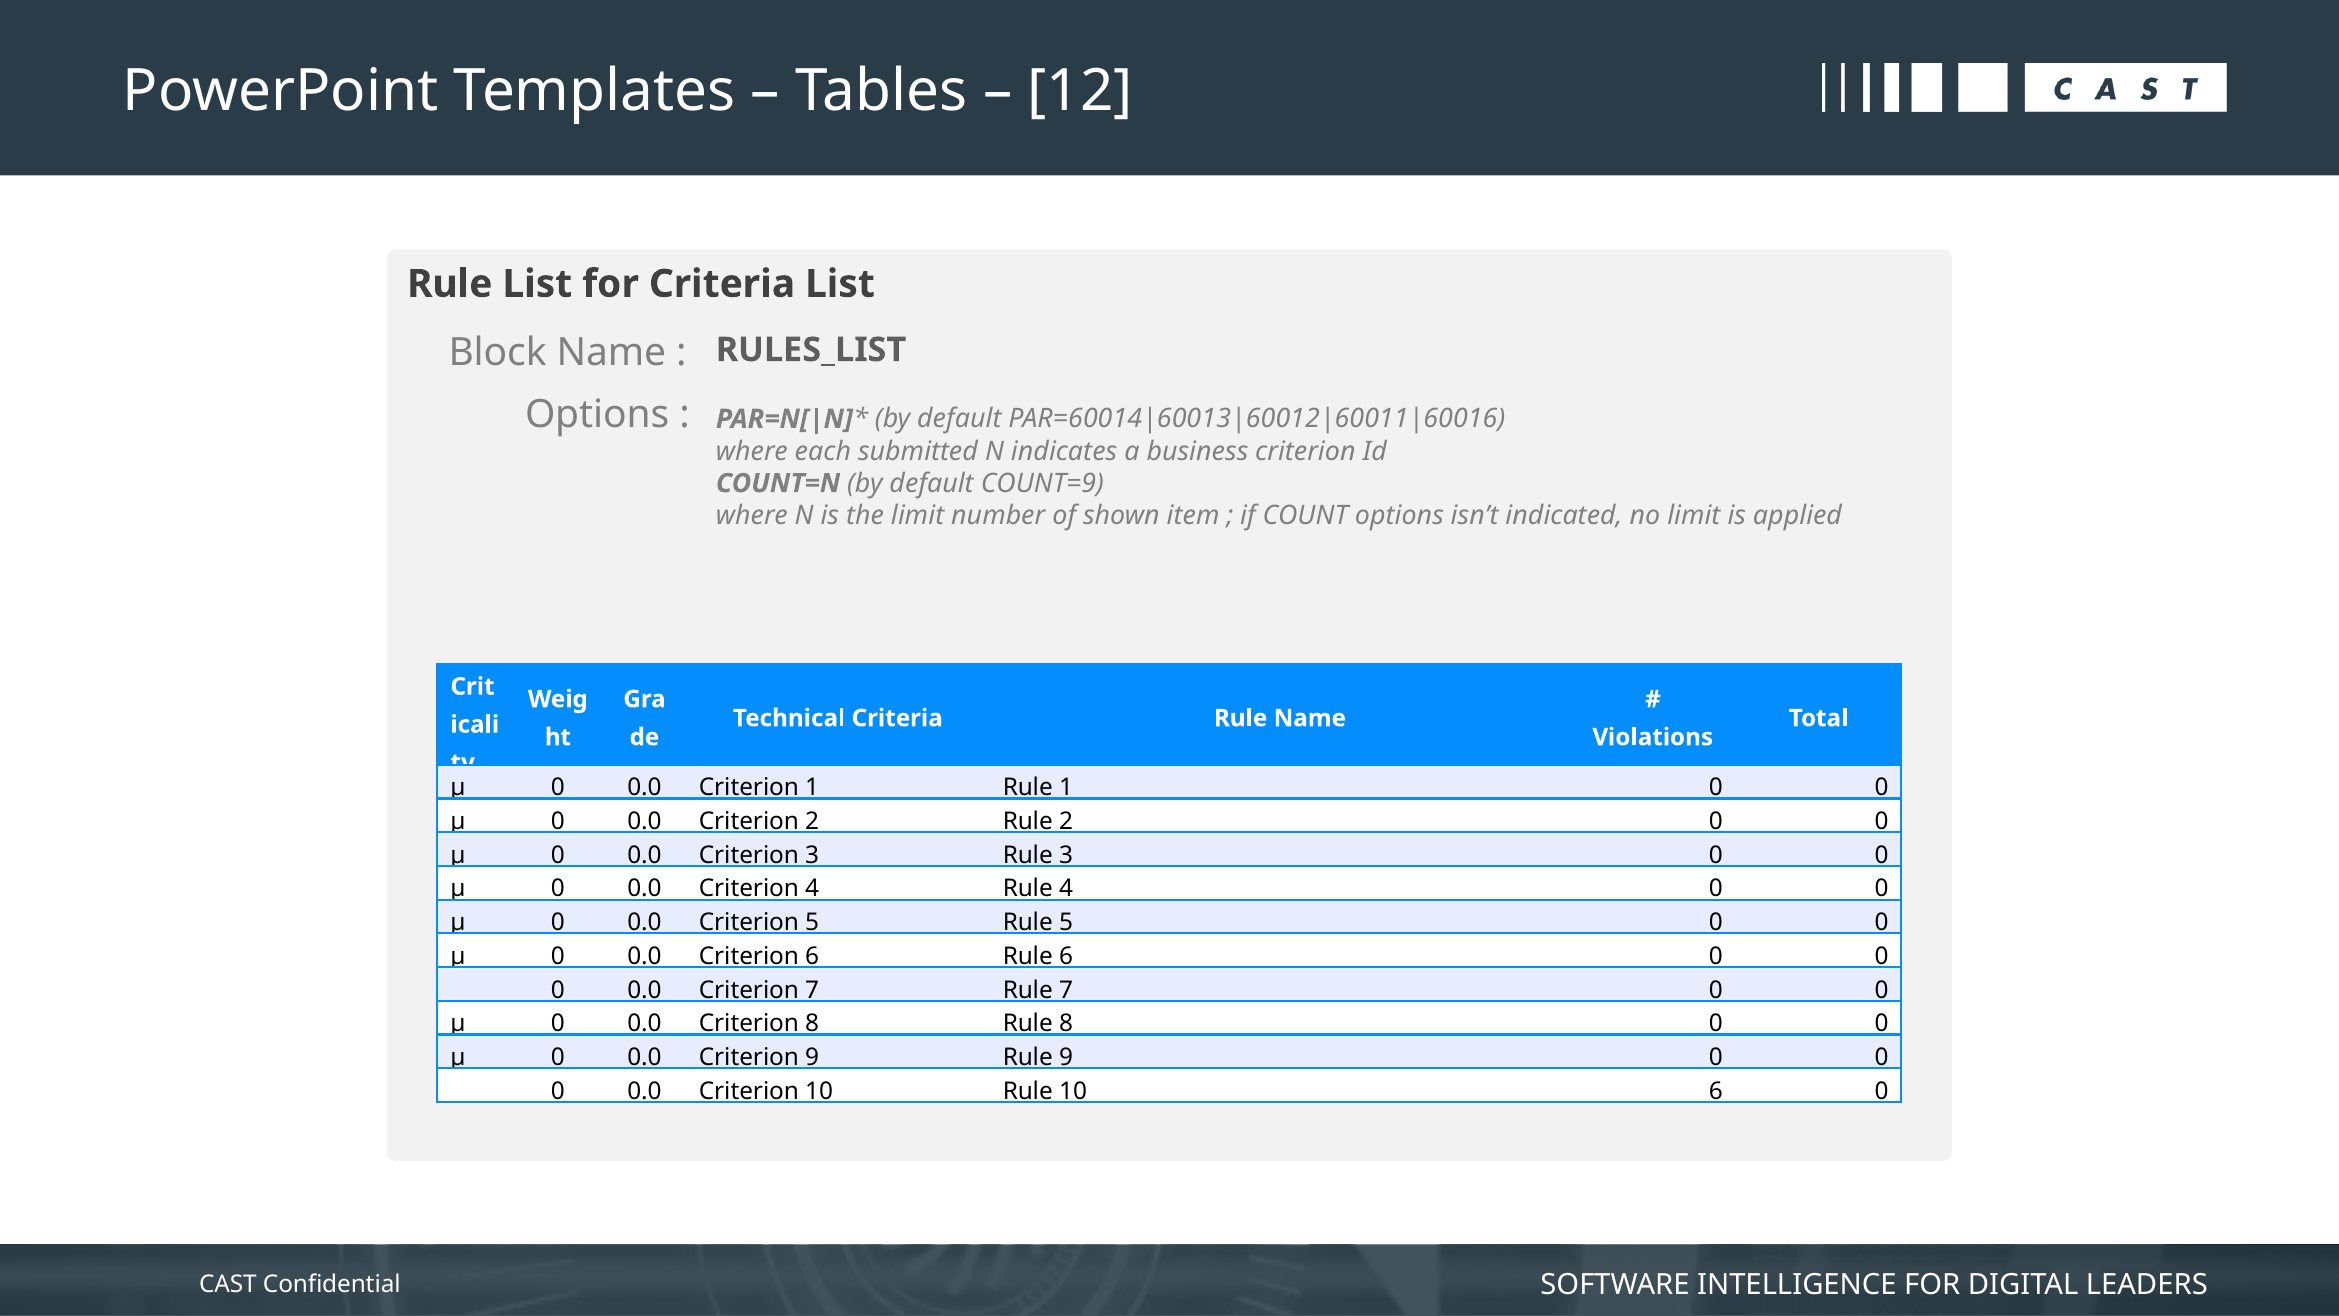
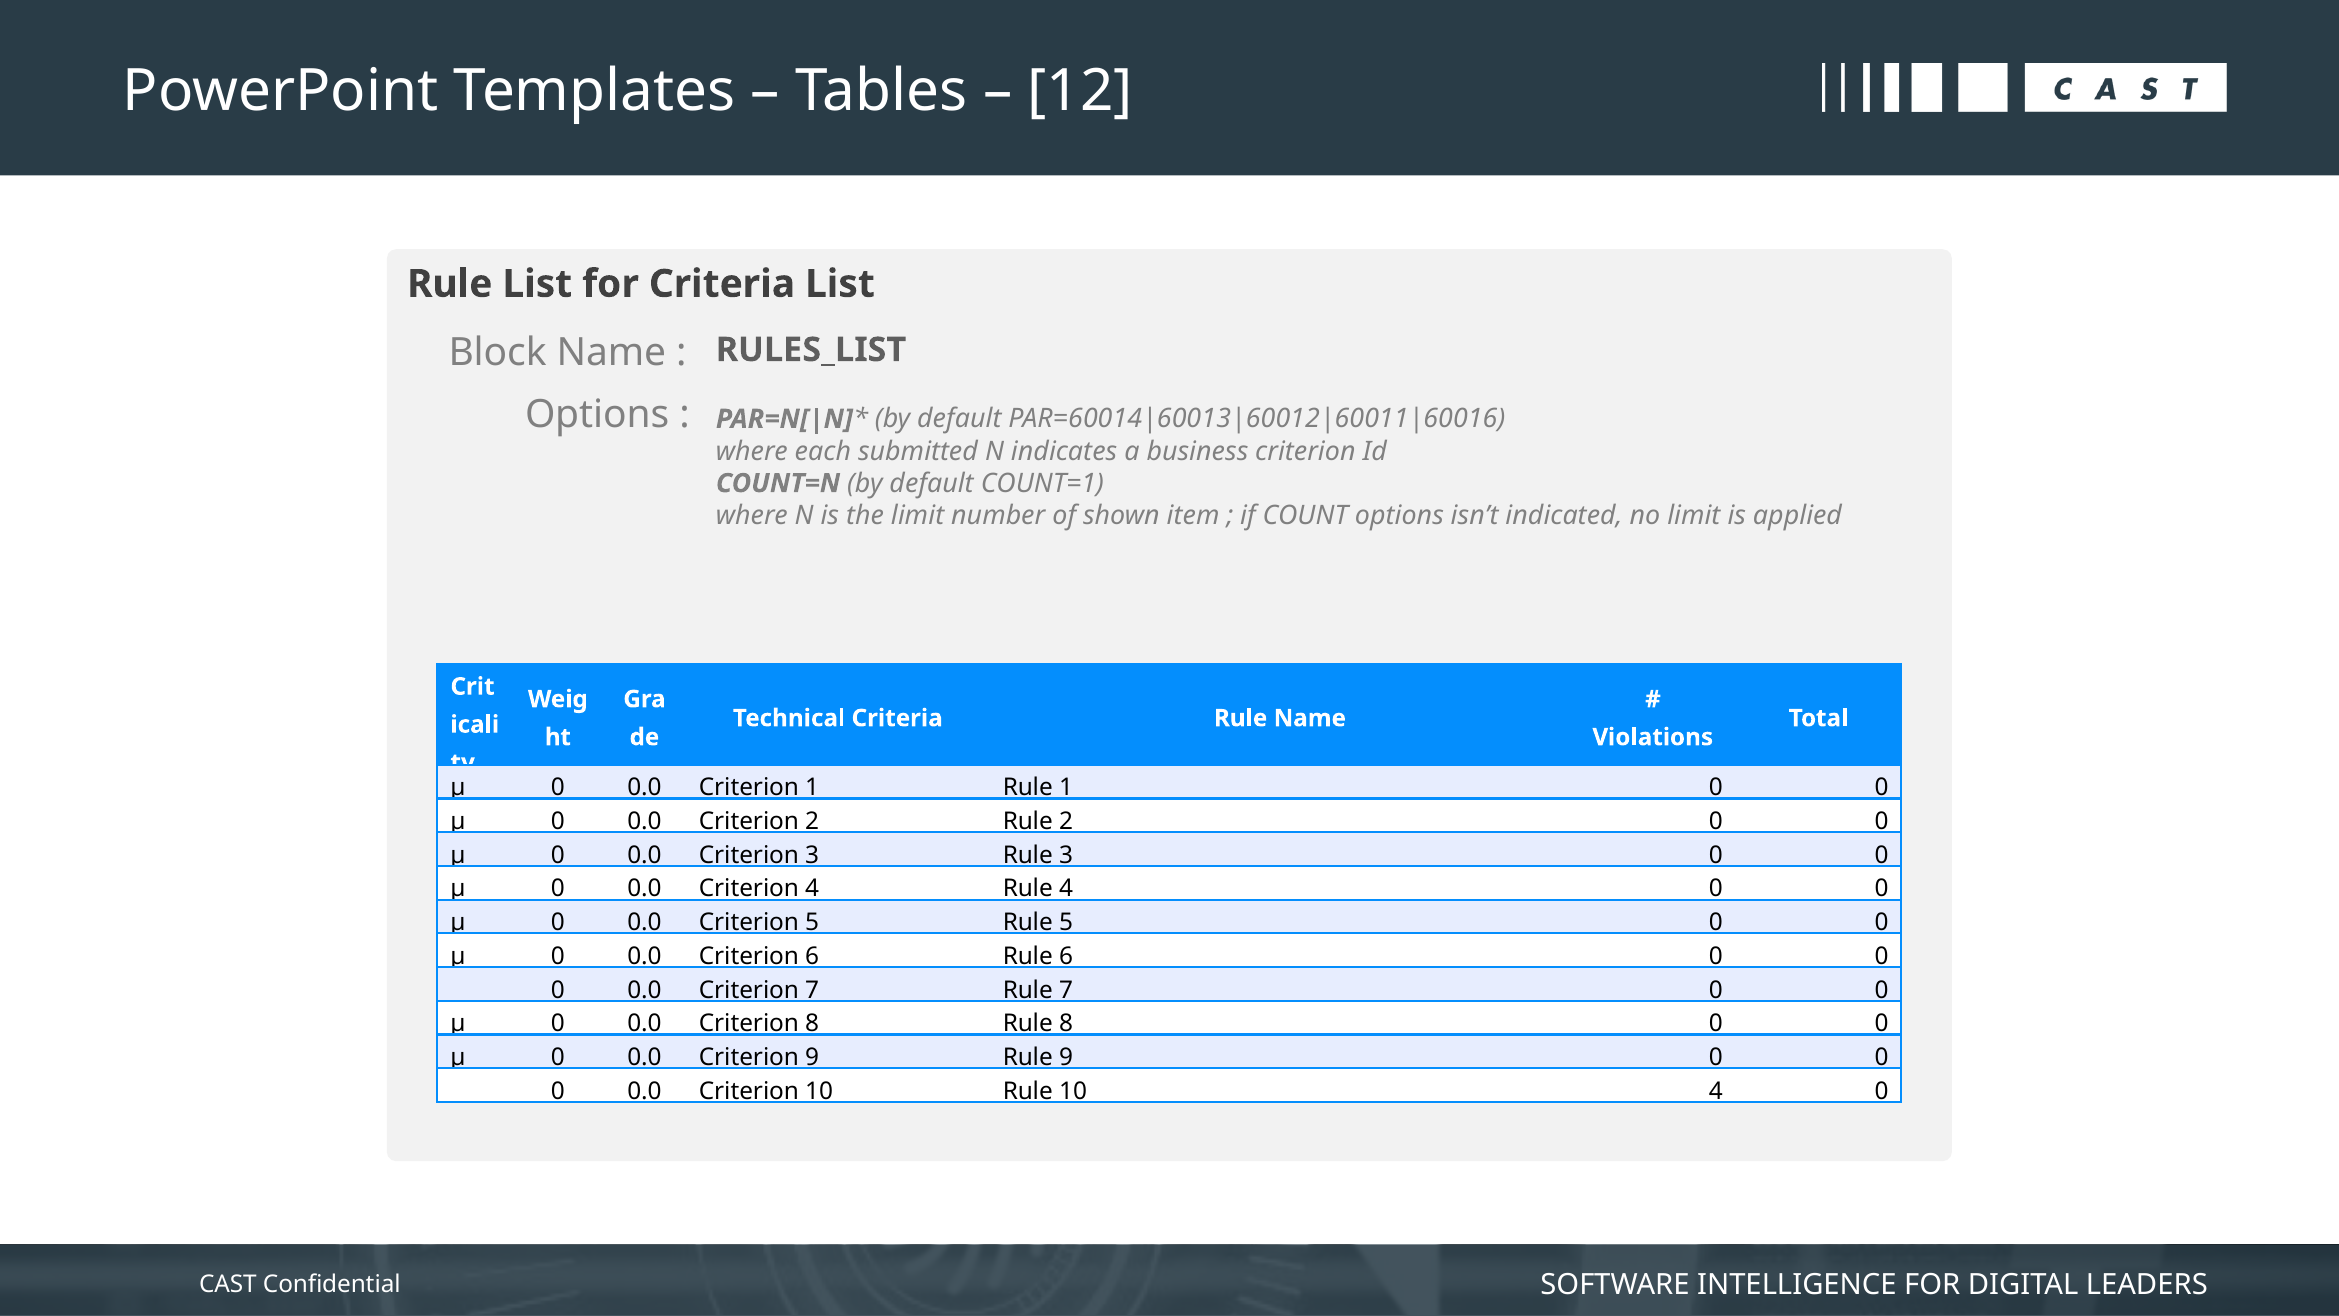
COUNT=9: COUNT=9 -> COUNT=1 (1042, 483)
10 6: 6 -> 4 (1716, 1091)
